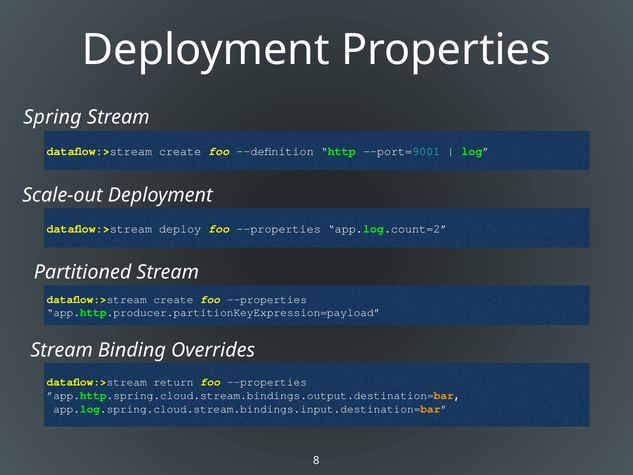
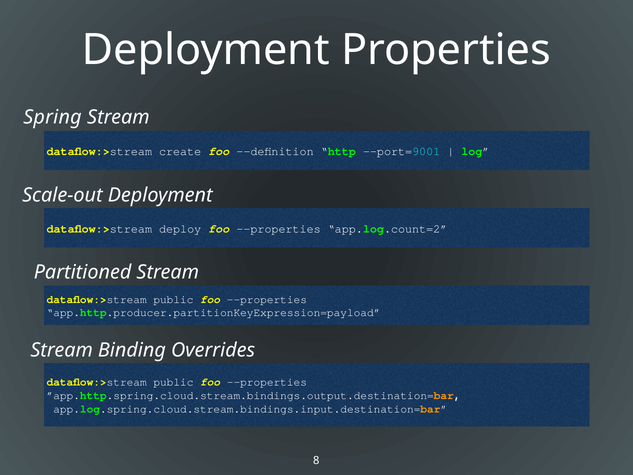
create: create -> public (173, 299)
return: return -> public (173, 382)
